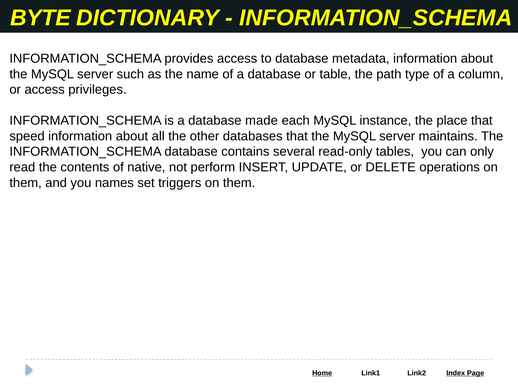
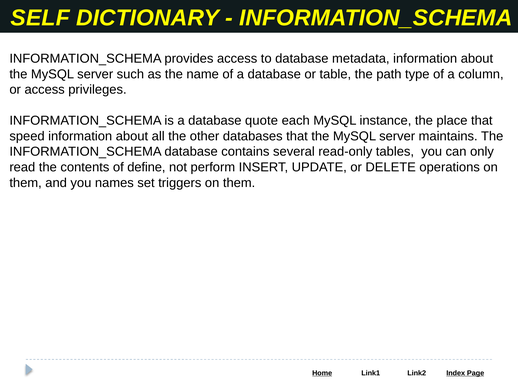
BYTE: BYTE -> SELF (40, 18)
made: made -> quote (262, 121)
native: native -> define (146, 167)
